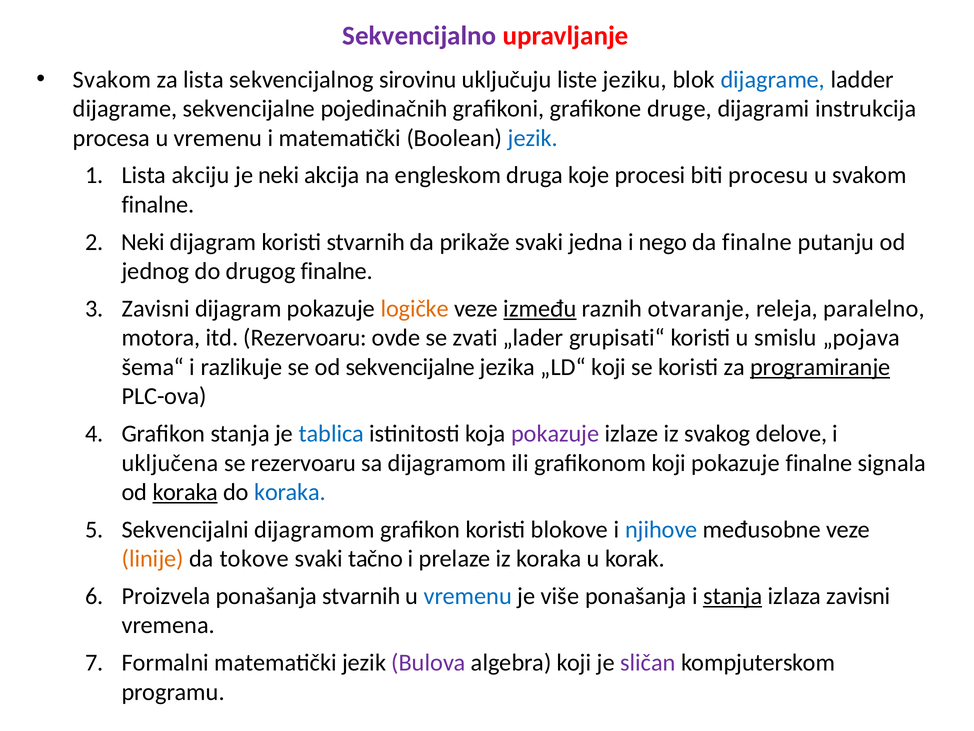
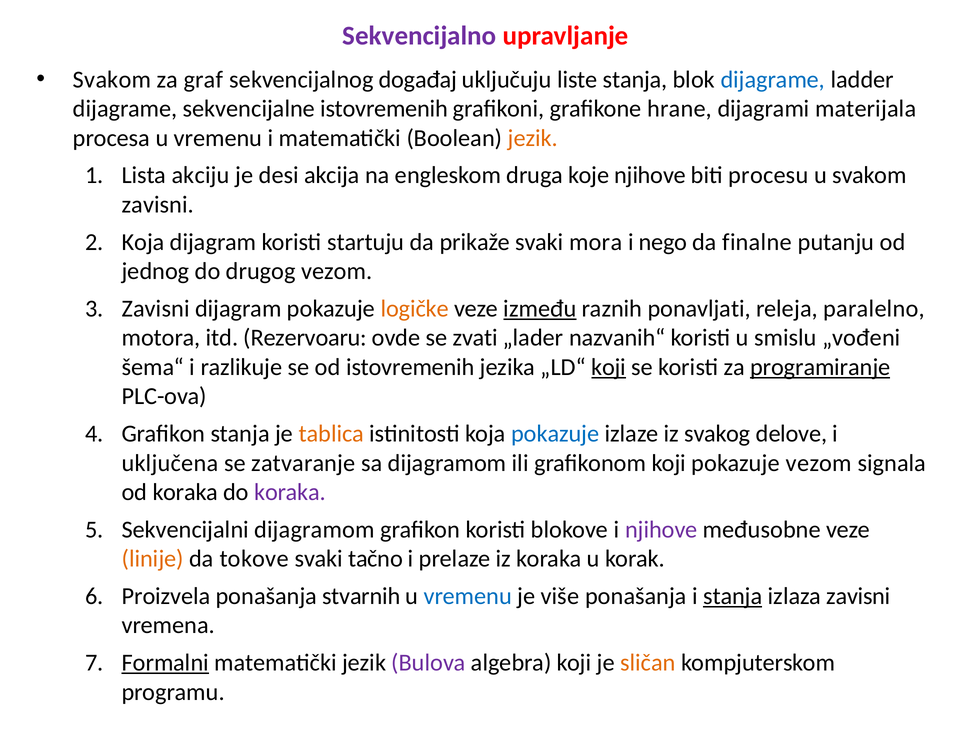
za lista: lista -> graf (203, 80)
sirovinu: sirovinu -> događaj (418, 80)
liste jeziku: jeziku -> stanja (635, 80)
sekvencijalne pojedinačnih: pojedinačnih -> istovremenih (384, 109)
druge: druge -> hrane (680, 109)
instrukcija: instrukcija -> materijala (866, 109)
jezik colour: blue -> orange (533, 138)
je neki: neki -> desi (279, 175)
koje procesi: procesi -> njihove (650, 175)
finalne: finalne -> zavisni (158, 205)
Neki: Neki -> Koja (143, 242)
koristi stvarnih: stvarnih -> startuju (366, 242)
jedna: jedna -> mora (596, 242)
drugog finalne: finalne -> vezom (337, 271)
otvaranje: otvaranje -> ponavljati (699, 308)
grupisati“: grupisati“ -> nazvanih“ (617, 338)
„pojava: „pojava -> „vođeni (861, 338)
od sekvencijalne: sekvencijalne -> istovremenih (410, 367)
koji underline: none -> present (609, 367)
tablica colour: blue -> orange (331, 433)
pokazuje colour: purple -> blue (555, 433)
se rezervoaru: rezervoaru -> zatvaranje (303, 463)
pokazuje finalne: finalne -> vezom (819, 463)
koraka underline: present -> none (185, 492)
koraka colour: blue -> purple (290, 492)
njihove colour: blue -> purple (661, 529)
Formalni underline: none -> present (165, 662)
sličan colour: purple -> orange (648, 662)
